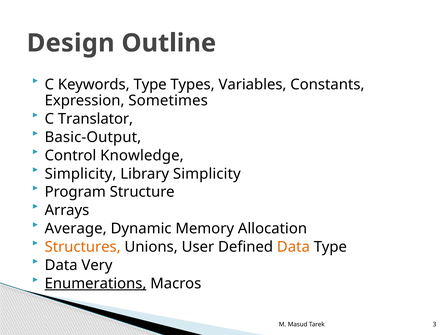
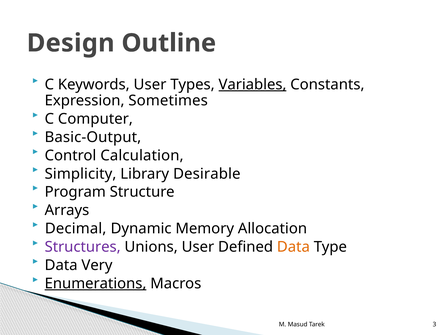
Keywords Type: Type -> User (150, 85)
Variables underline: none -> present (253, 85)
Translator: Translator -> Computer (95, 119)
Knowledge: Knowledge -> Calculation (142, 156)
Library Simplicity: Simplicity -> Desirable (207, 174)
Average: Average -> Decimal (76, 229)
Structures colour: orange -> purple (83, 247)
